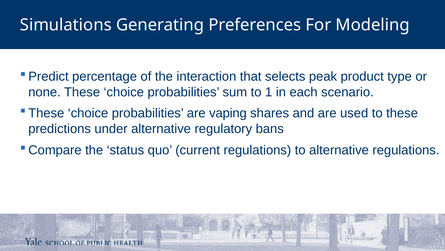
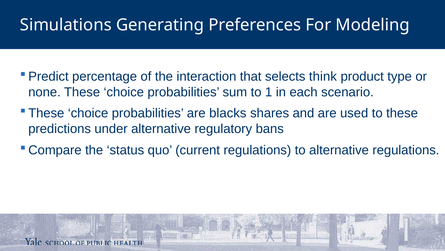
peak: peak -> think (323, 76)
vaping: vaping -> blacks (228, 113)
